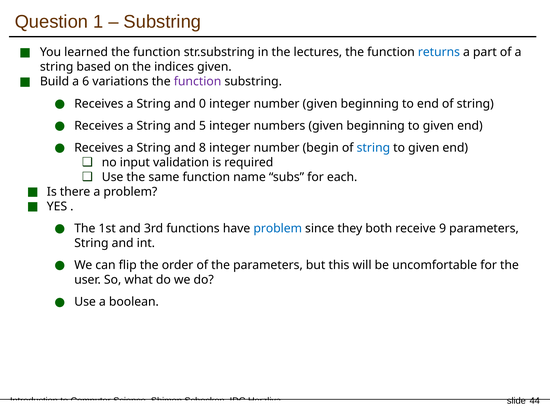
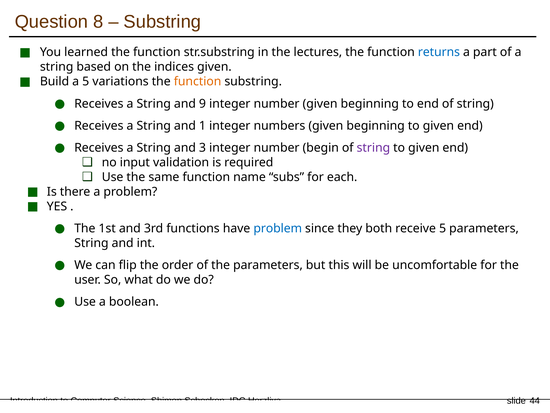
1: 1 -> 8 (98, 22)
a 6: 6 -> 5 (86, 82)
function colour: purple -> orange (198, 82)
0: 0 -> 9 (202, 104)
5: 5 -> 1 (202, 126)
8: 8 -> 3 (202, 148)
string colour: blue -> purple (373, 148)
receive 9: 9 -> 5 (443, 228)
